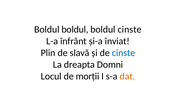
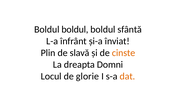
boldul cinste: cinste -> sfântă (130, 29)
cinste colour: blue -> orange (124, 53)
morții: morții -> glorie (87, 76)
